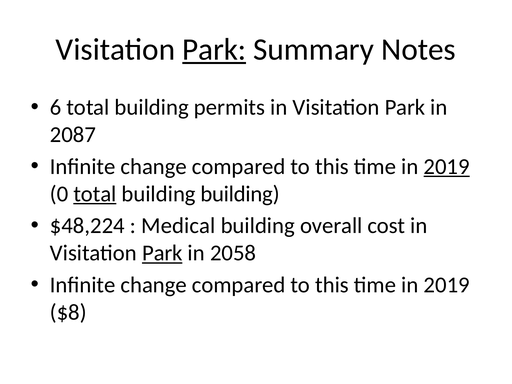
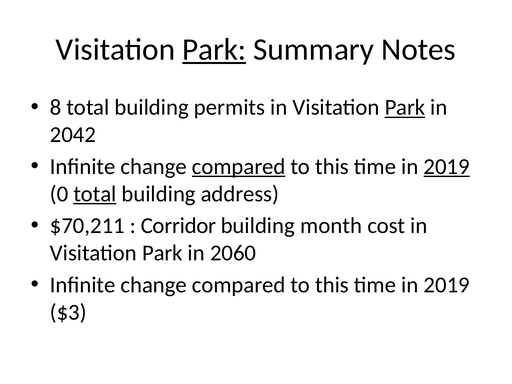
6: 6 -> 8 (56, 107)
Park underline: none -> present (405, 107)
2087: 2087 -> 2042 (73, 135)
compared underline: none -> present (239, 167)
building building: building -> address (240, 194)
$48,224: $48,224 -> $70,211 (87, 226)
Medical: Medical -> Corridor (178, 226)
overall: overall -> month (331, 226)
Park underline: present -> none (162, 253)
2058: 2058 -> 2060 (233, 253)
$8: $8 -> $3 (68, 312)
